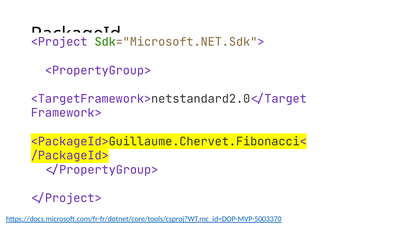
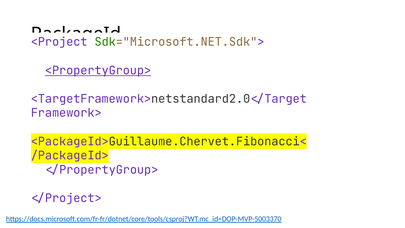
<PropertyGroup> underline: none -> present (98, 70)
